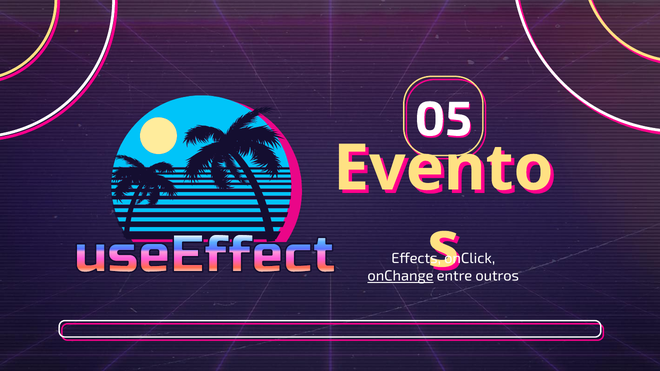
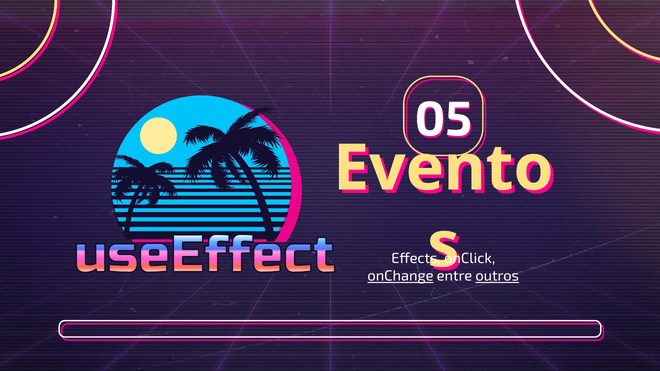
outros underline: none -> present (497, 276)
